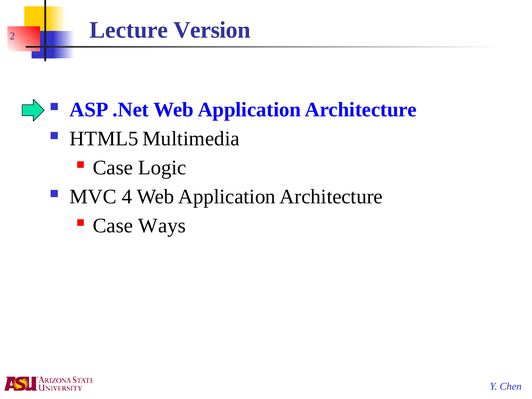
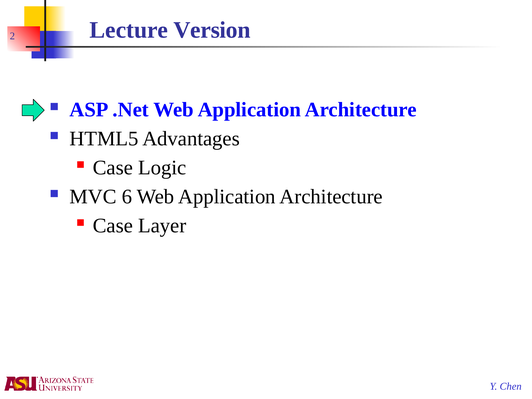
Multimedia: Multimedia -> Advantages (191, 139)
4: 4 -> 6 (127, 197)
Ways: Ways -> Layer (162, 226)
